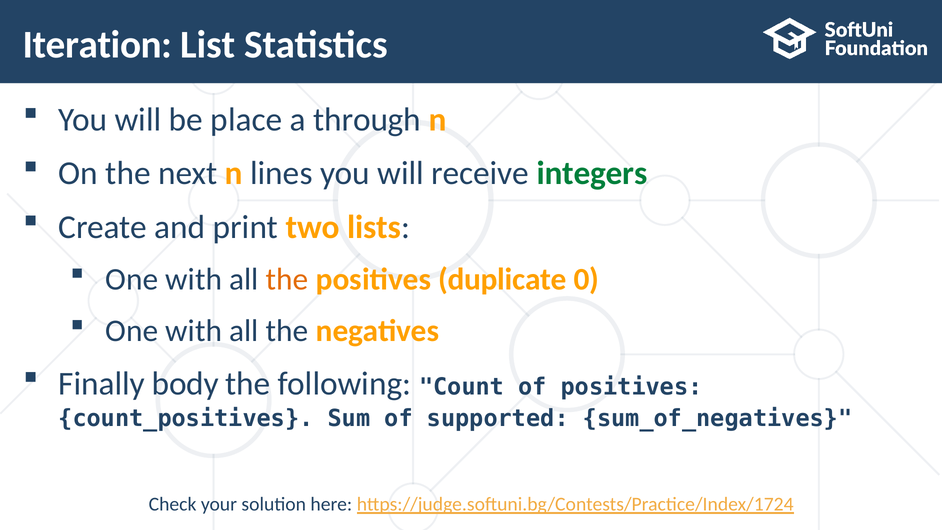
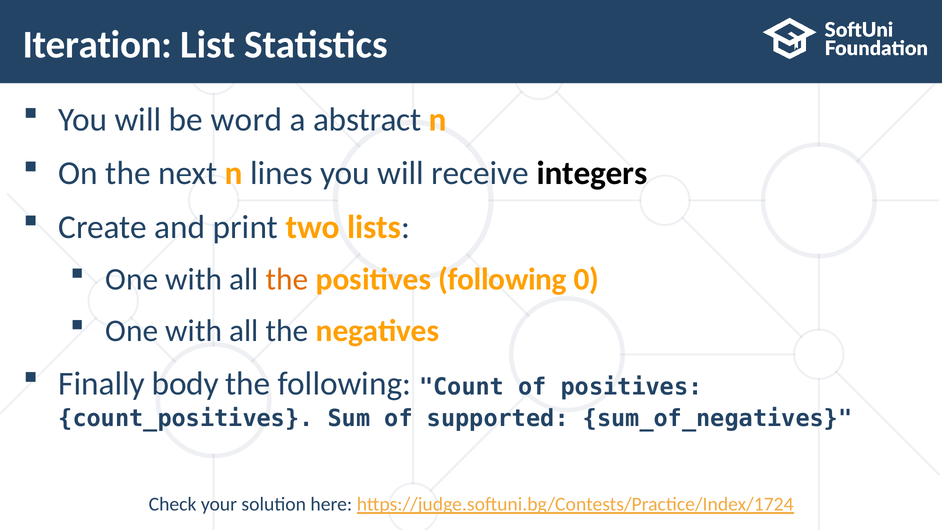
place: place -> word (246, 120)
through: through -> abstract (367, 120)
integers colour: green -> black (592, 173)
positives duplicate: duplicate -> following (502, 279)
